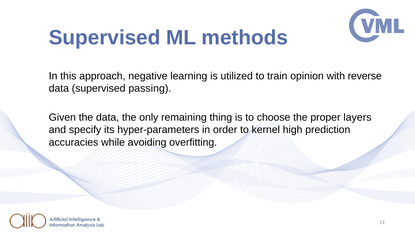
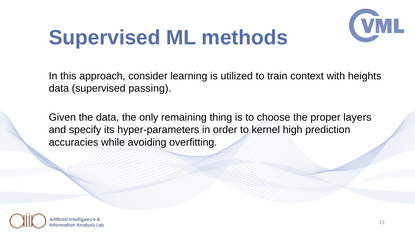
negative: negative -> consider (148, 76)
opinion: opinion -> context (307, 76)
reverse: reverse -> heights (365, 76)
